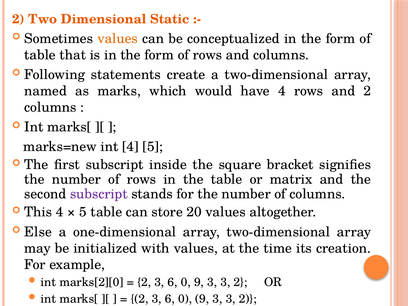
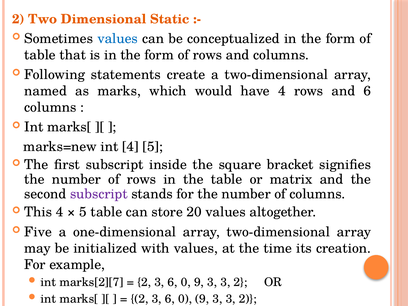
values colour: orange -> blue (118, 39)
and 2: 2 -> 6 (367, 91)
Else: Else -> Five (38, 232)
marks[2][0: marks[2][0 -> marks[2][7 (91, 282)
